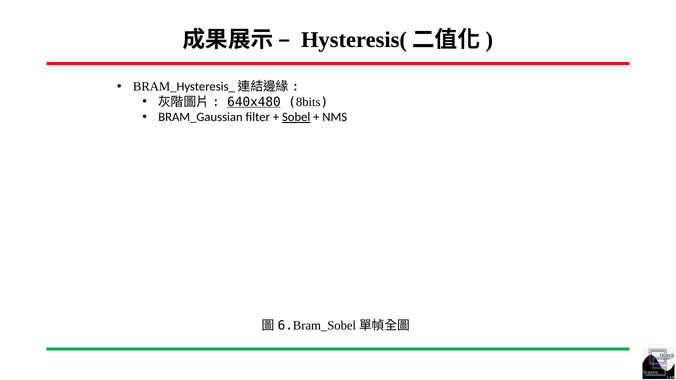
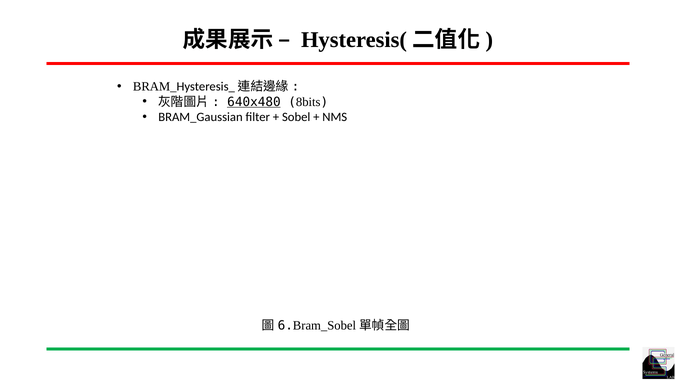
Sobel underline: present -> none (296, 117)
